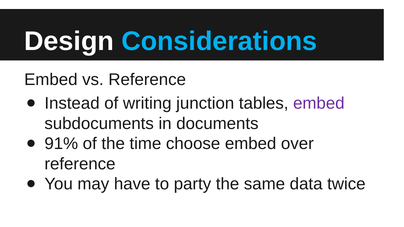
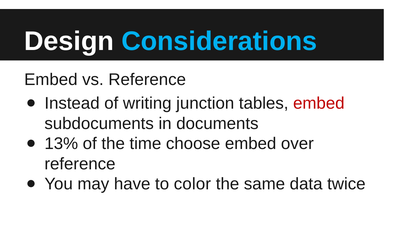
embed colour: purple -> red (319, 103)
91%: 91% -> 13% (61, 144)
party: party -> color (192, 184)
